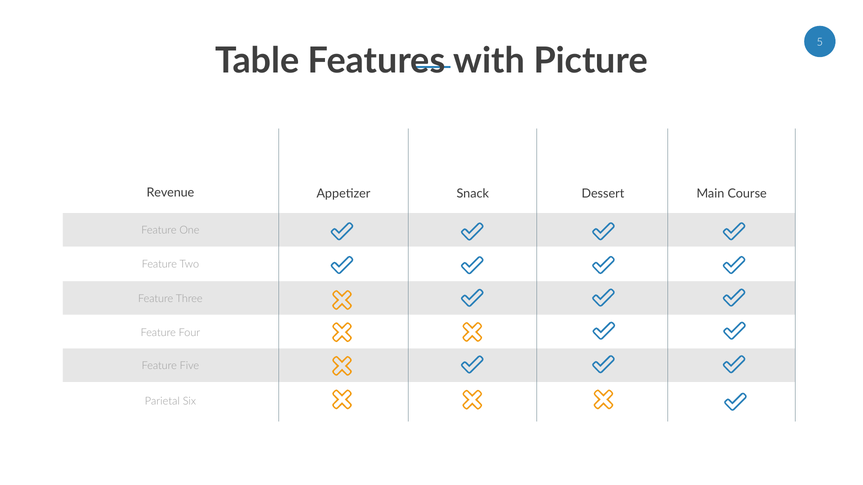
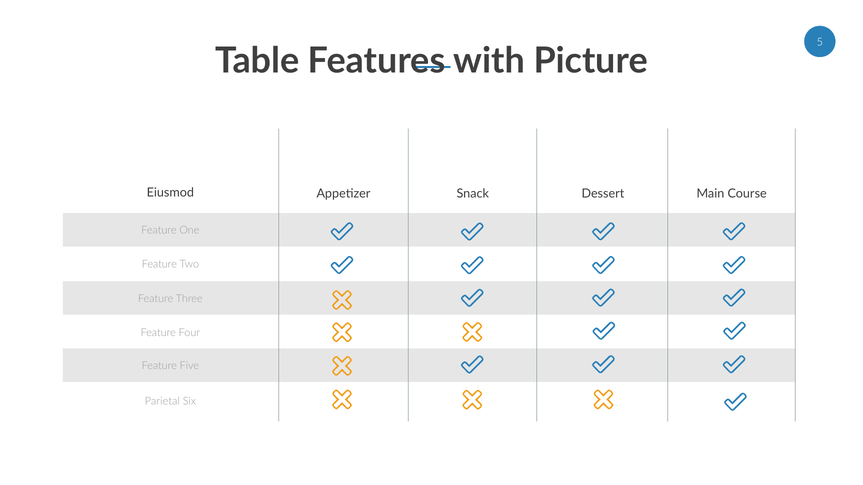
Revenue: Revenue -> Eiusmod (170, 193)
